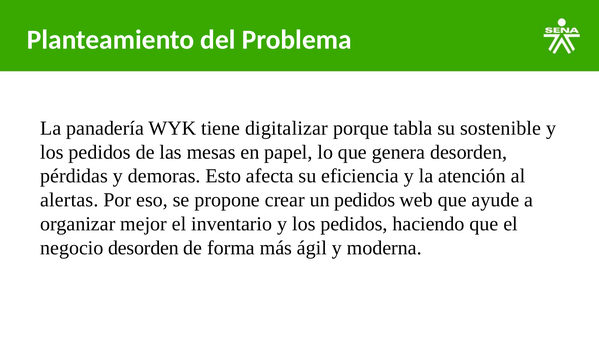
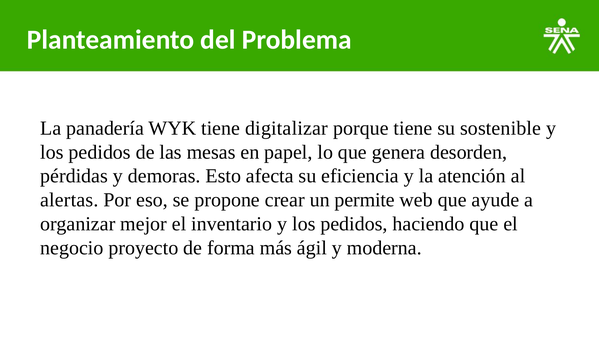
porque tabla: tabla -> tiene (413, 128)
un pedidos: pedidos -> permite (365, 200)
negocio desorden: desorden -> proyecto (143, 248)
